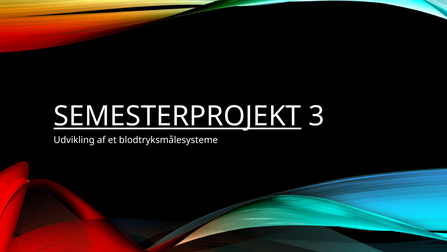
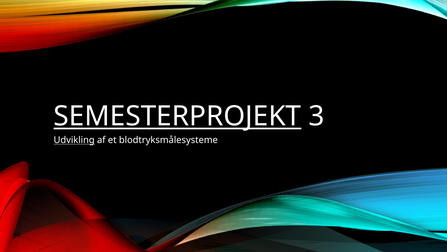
Udvikling underline: none -> present (74, 140)
